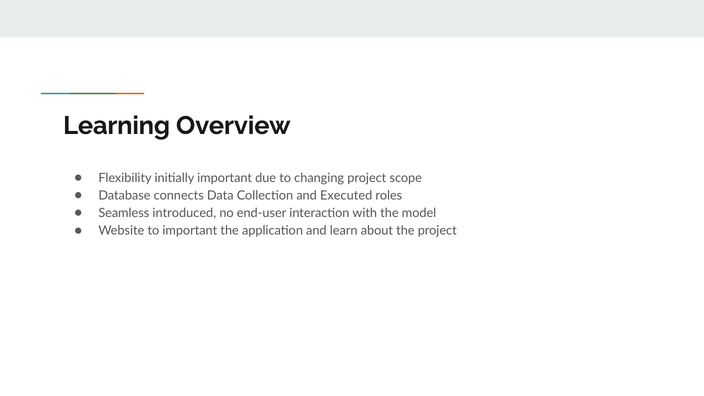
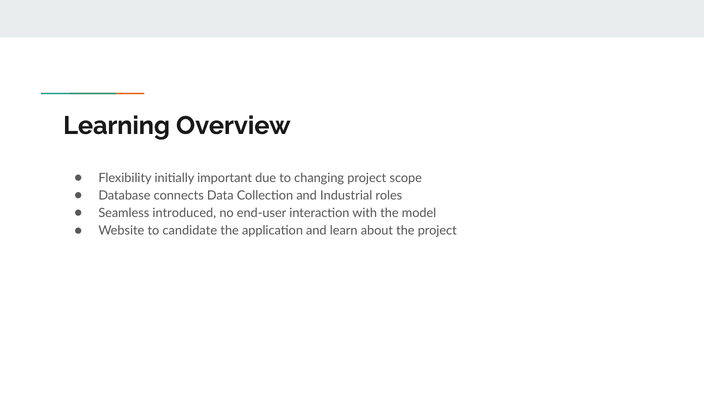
Executed: Executed -> Industrial (346, 195)
to important: important -> candidate (190, 231)
